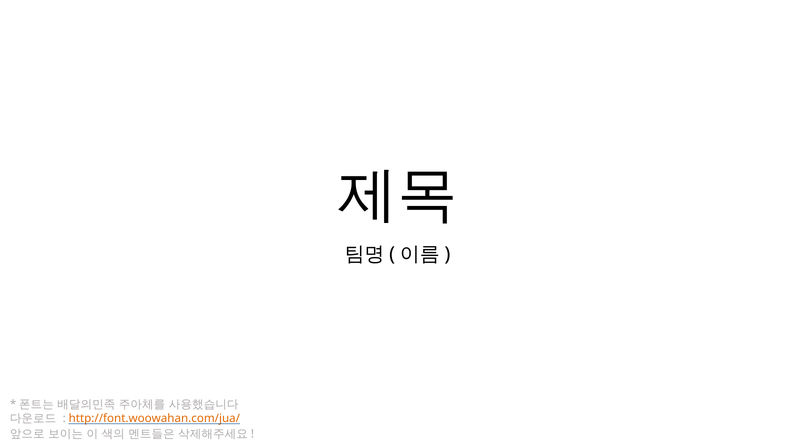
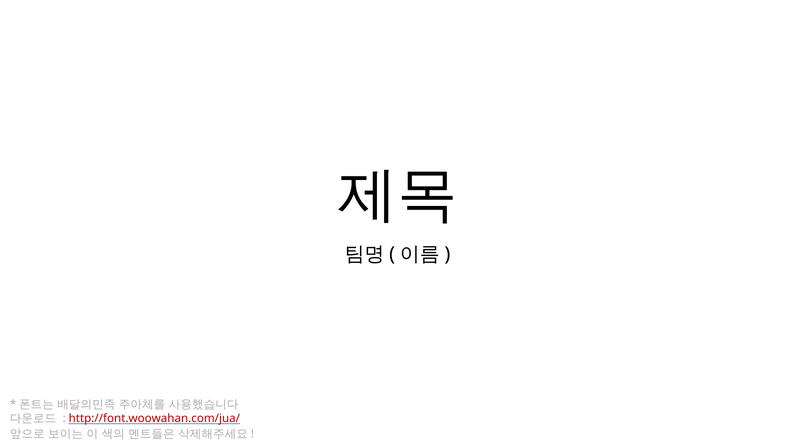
http://font.woowahan.com/jua/ colour: orange -> red (154, 419)
